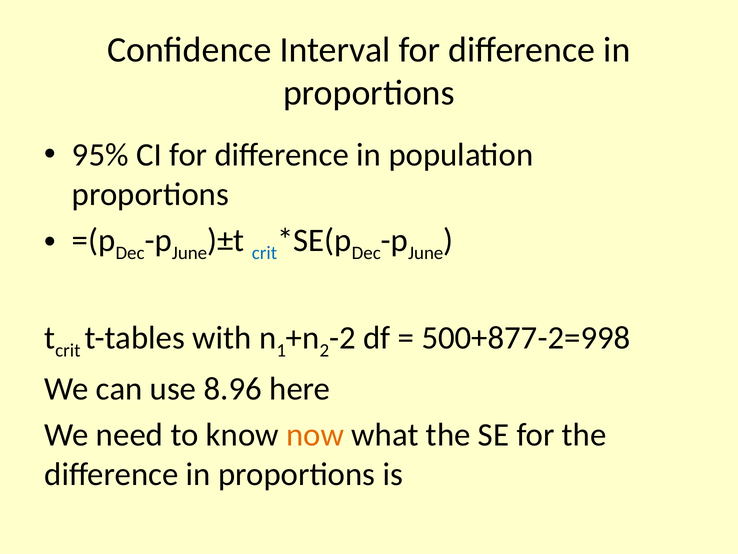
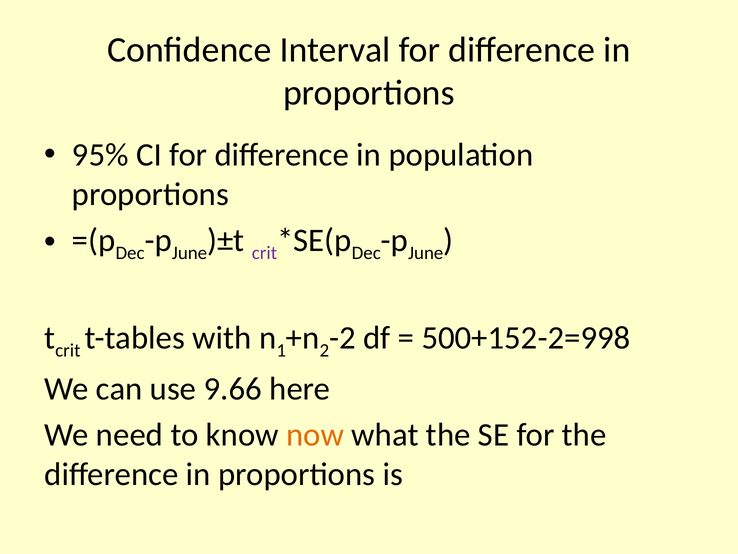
crit colour: blue -> purple (264, 253)
500+877-2=998: 500+877-2=998 -> 500+152-2=998 (526, 337)
8.96: 8.96 -> 9.66 (233, 389)
